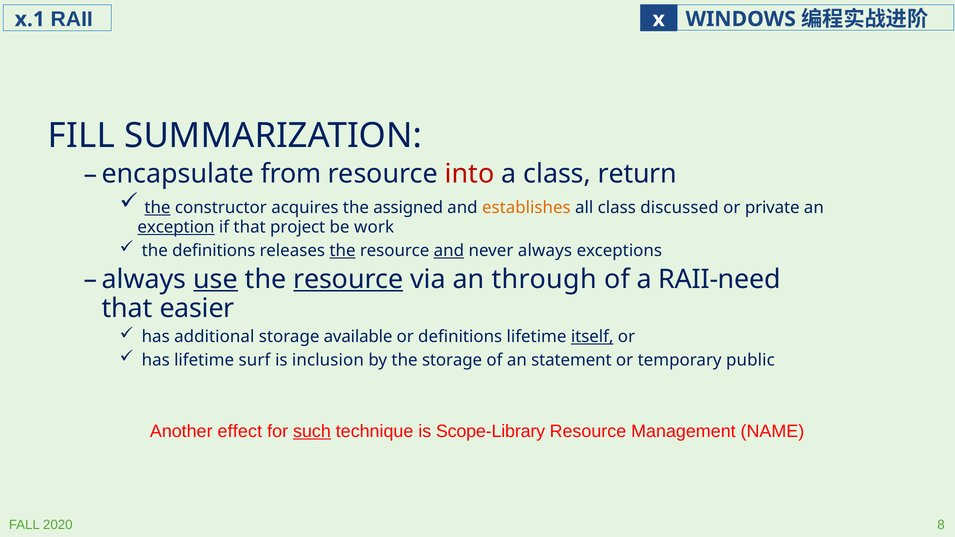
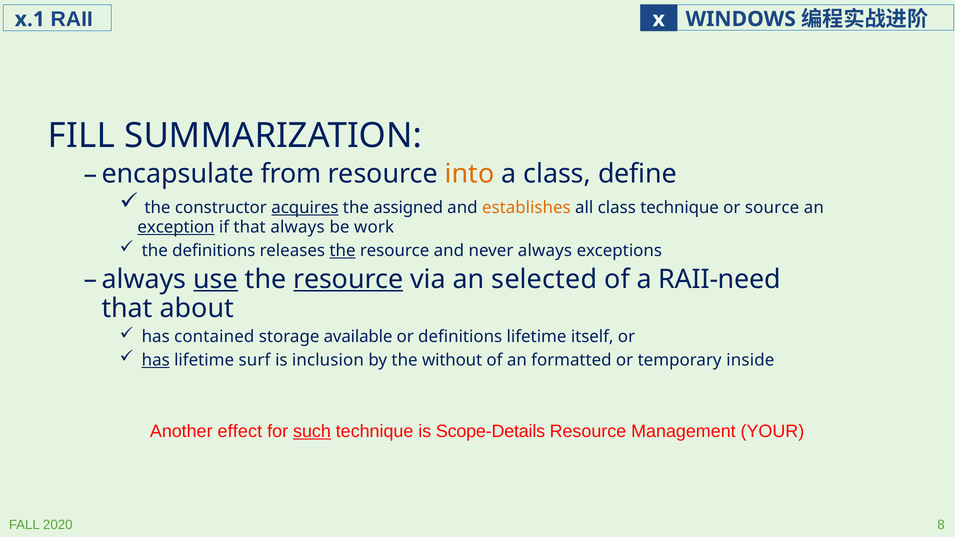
into colour: red -> orange (470, 174)
return: return -> define (637, 174)
the underline: present -> none (157, 208)
acquires underline: none -> present (305, 208)
class discussed: discussed -> technique (680, 208)
private: private -> source (772, 208)
that project: project -> always (298, 227)
and underline: present -> none (449, 251)
through: through -> selected (544, 279)
easier: easier -> about (197, 308)
additional: additional -> contained (214, 337)
itself underline: present -> none (592, 337)
has underline: none -> present (156, 360)
the storage: storage -> without (452, 360)
statement: statement -> formatted (571, 360)
public: public -> inside (750, 360)
Scope-Library: Scope-Library -> Scope-Details (491, 431)
NAME: NAME -> YOUR (772, 431)
